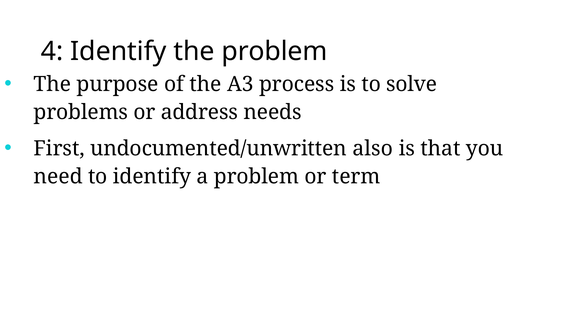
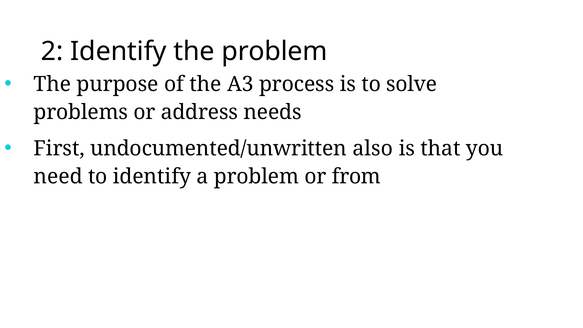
4: 4 -> 2 (52, 51)
term: term -> from (356, 176)
